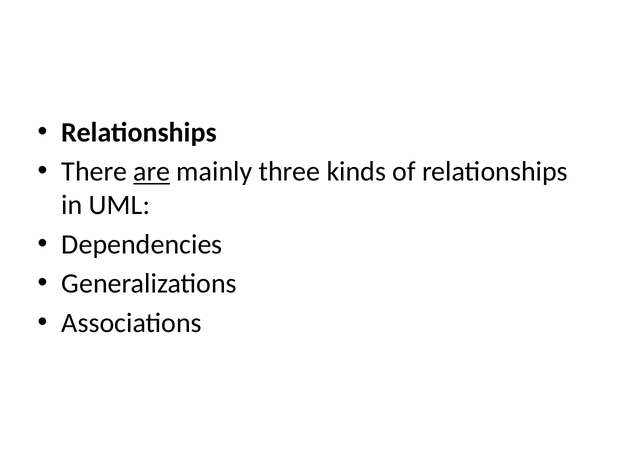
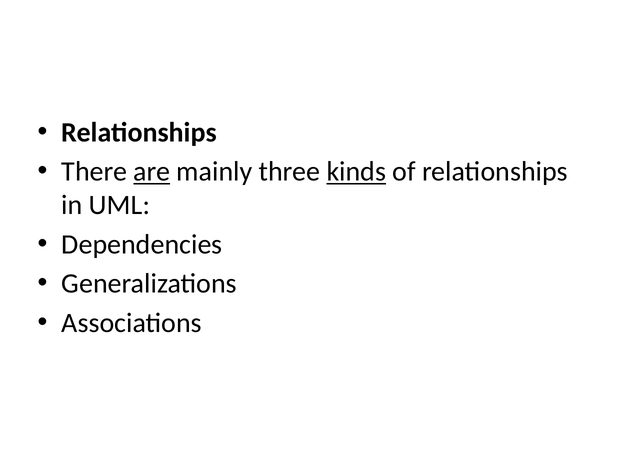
kinds underline: none -> present (356, 171)
